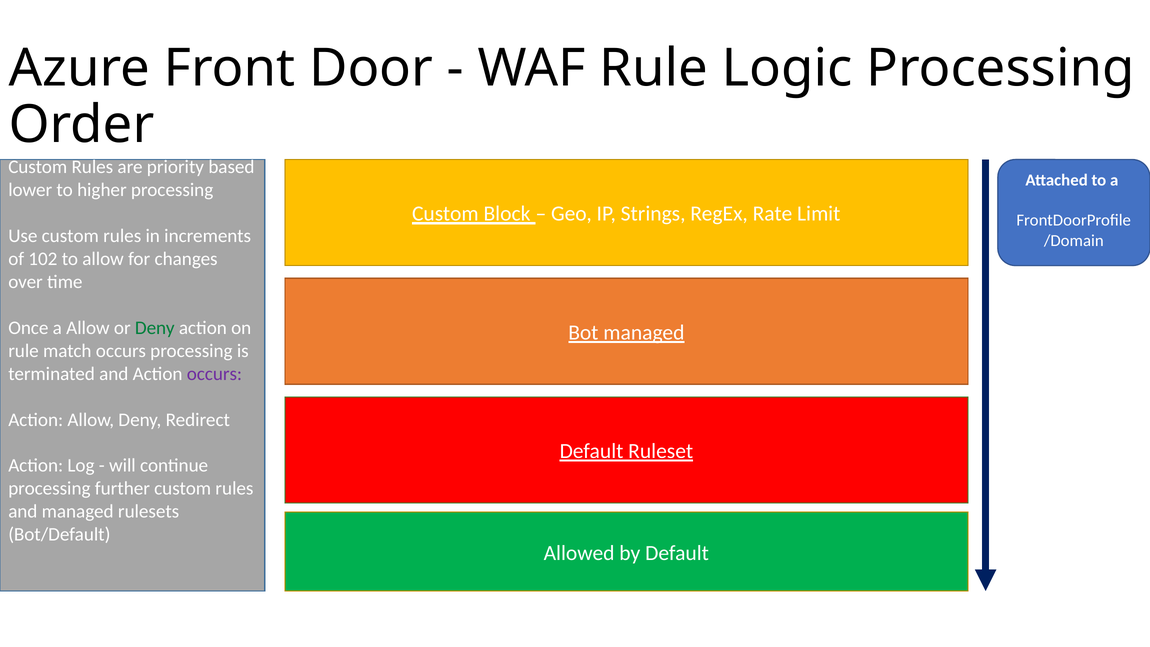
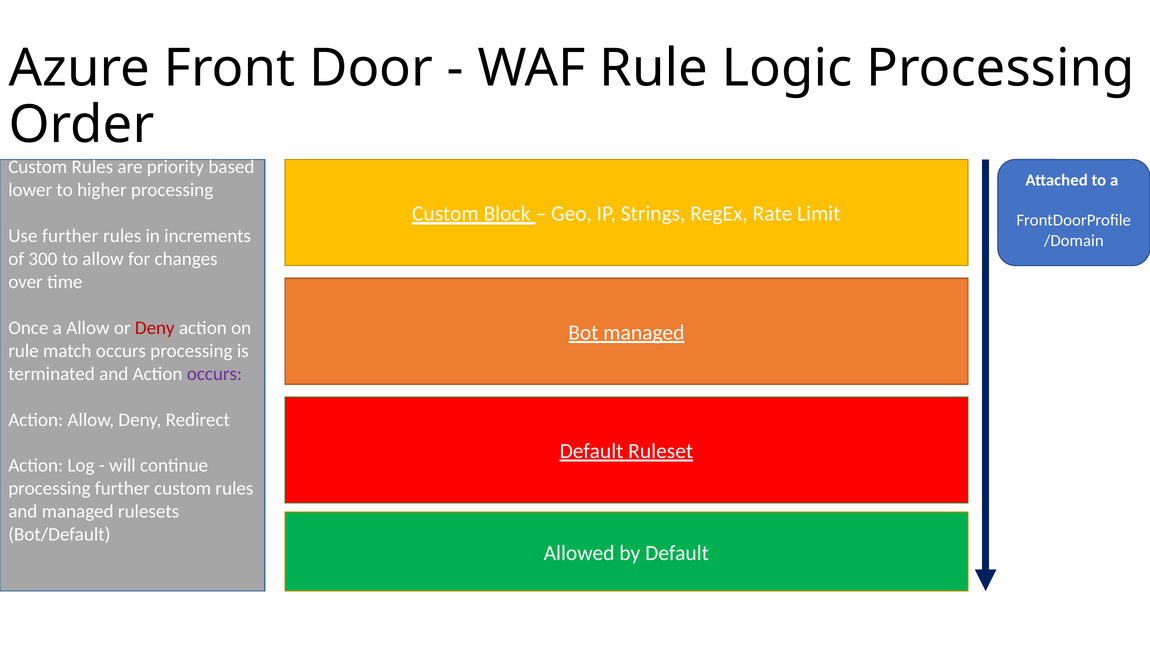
Use custom: custom -> further (70, 236)
102: 102 -> 300 (43, 259)
Deny colour: green -> red (155, 328)
